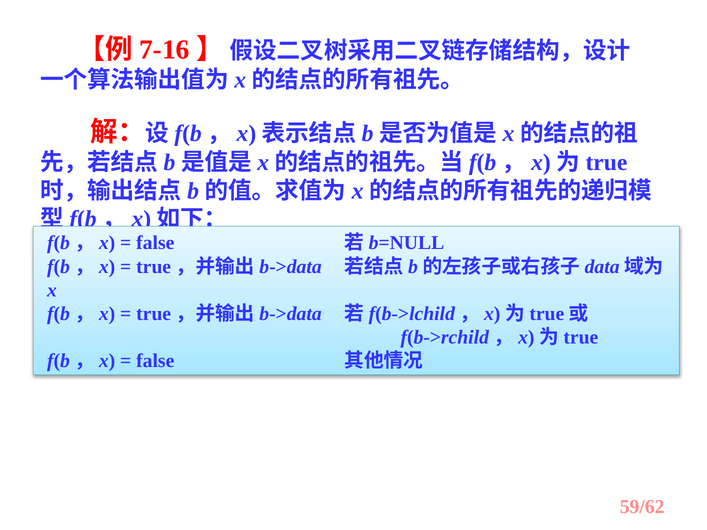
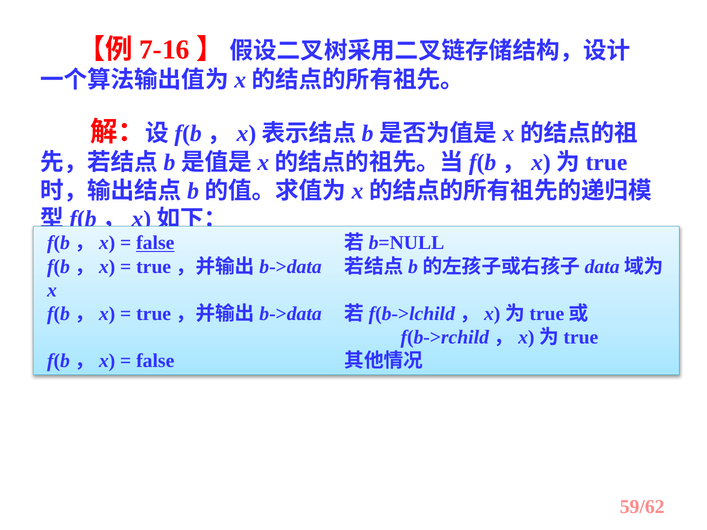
false underline: none -> present (155, 243)
